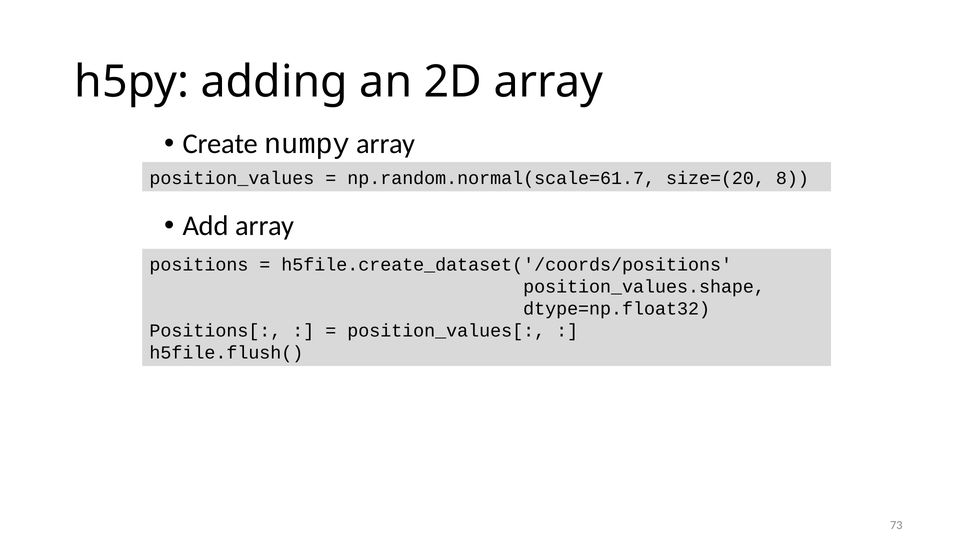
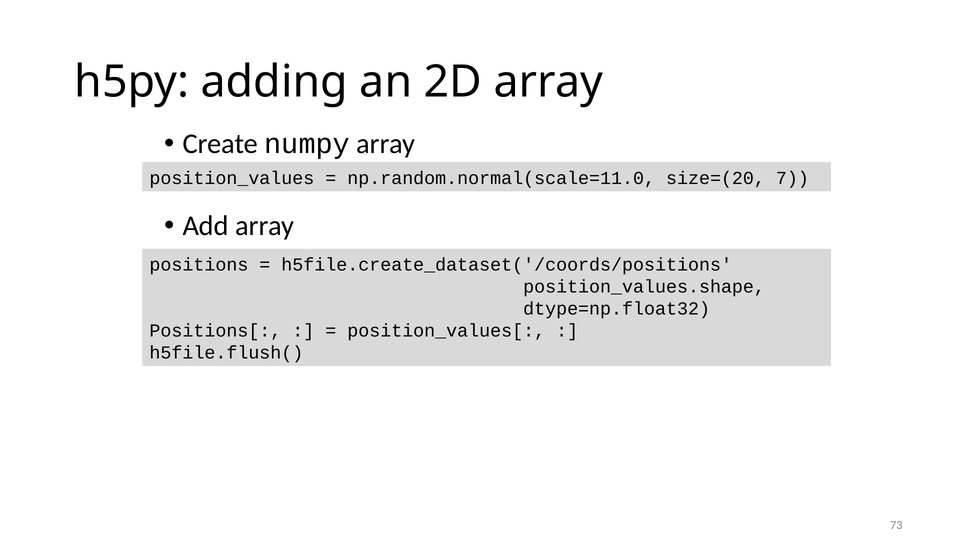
np.random.normal(scale=61.7: np.random.normal(scale=61.7 -> np.random.normal(scale=11.0 (501, 178)
8: 8 -> 7 (792, 178)
